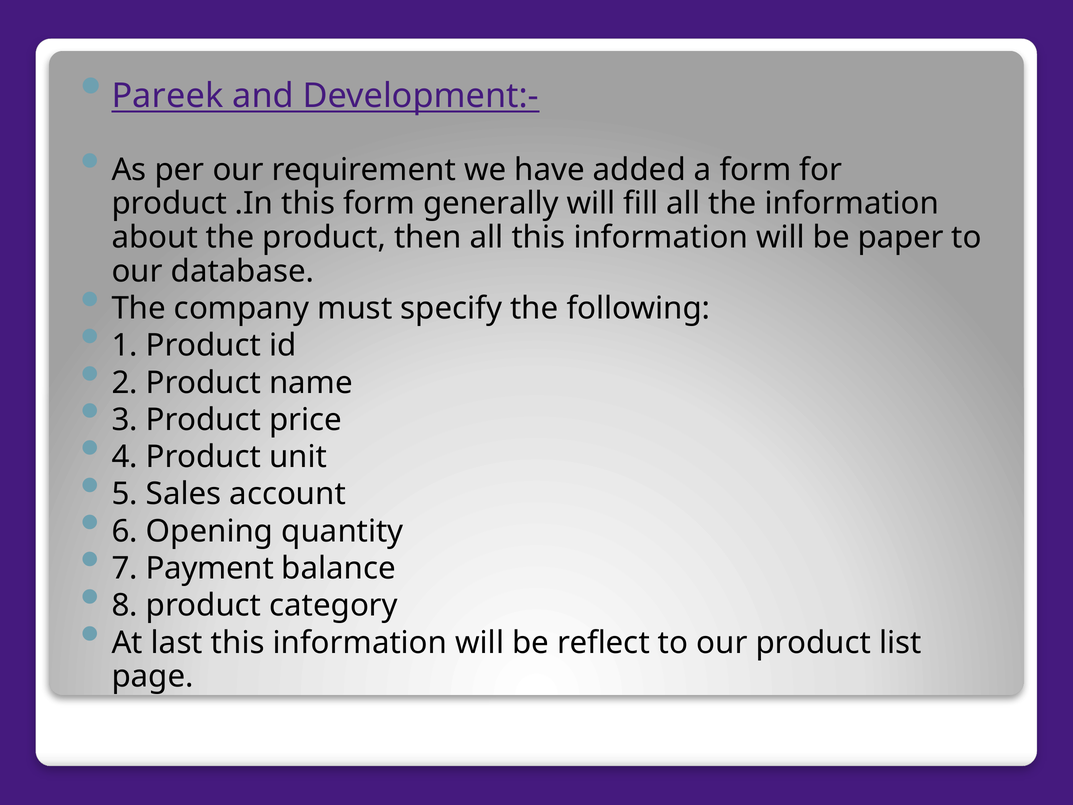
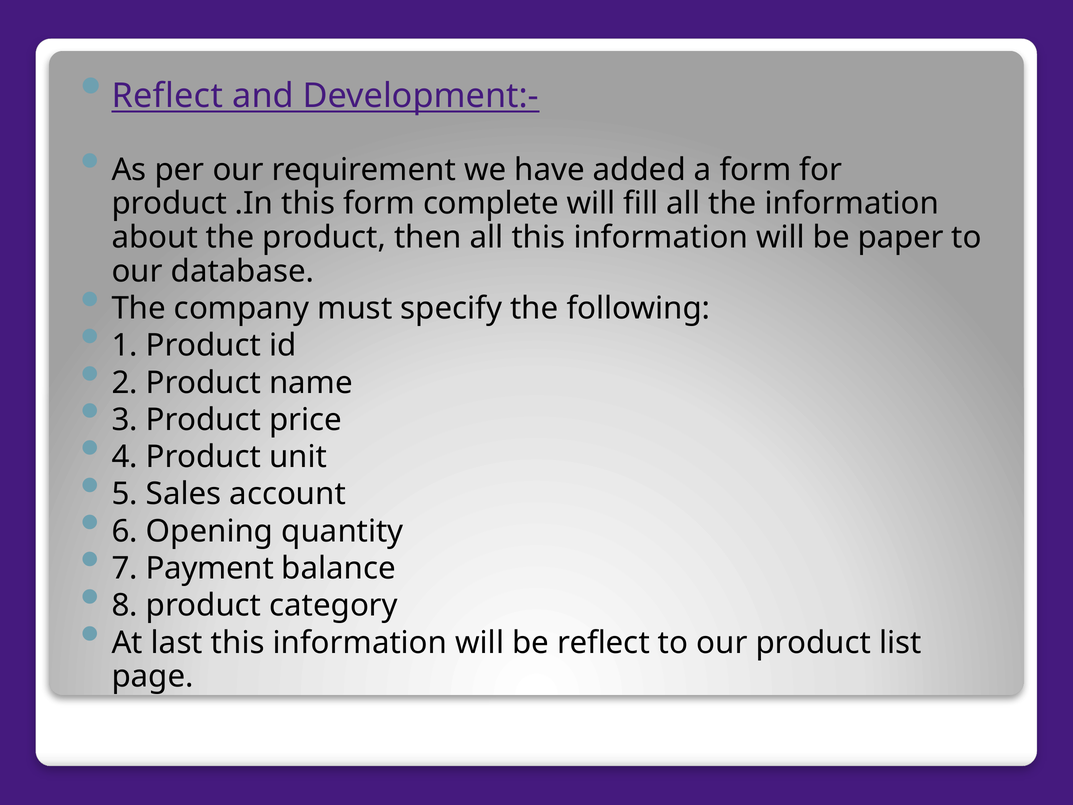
Pareek: Pareek -> Reflect (167, 96)
generally: generally -> complete (491, 204)
